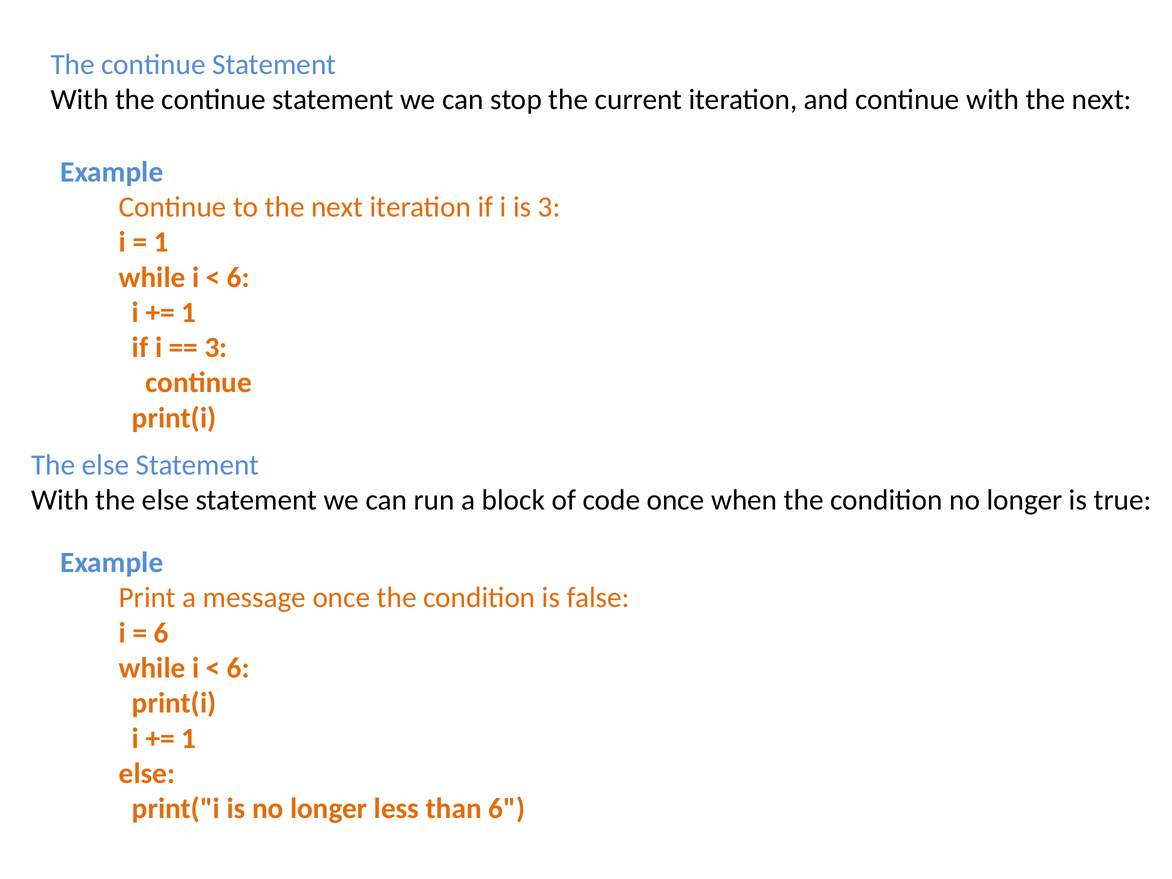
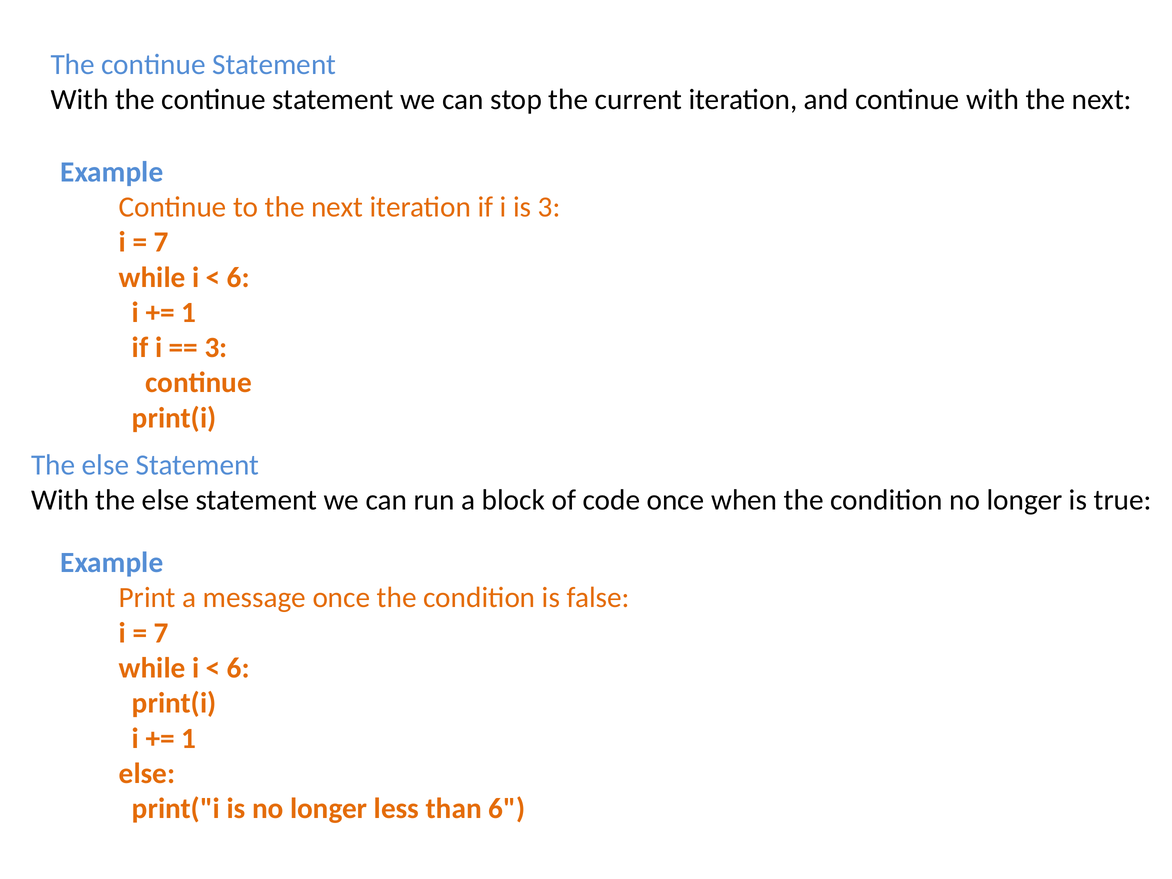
1: 1 -> 7 (161, 242)
6: 6 -> 7 (161, 633)
